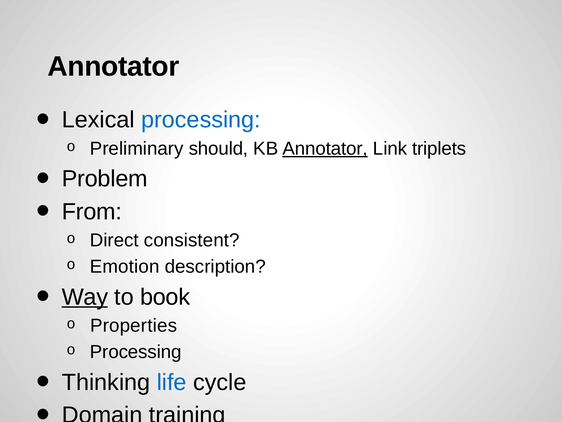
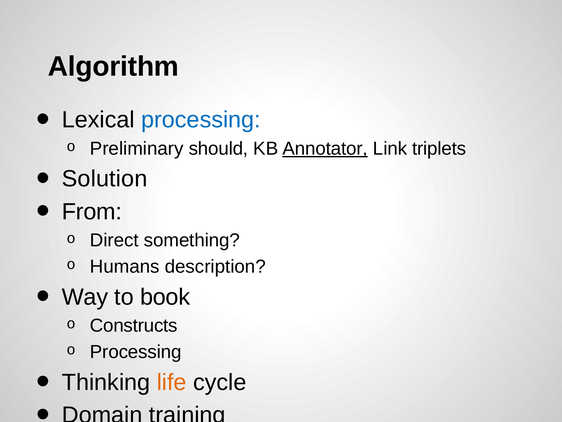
Annotator: Annotator -> Algorithm (113, 67)
Problem: Problem -> Solution (105, 179)
consistent: consistent -> something (192, 240)
Emotion: Emotion -> Humans (125, 266)
Way underline: present -> none (85, 297)
Properties: Properties -> Constructs (134, 325)
life colour: blue -> orange (172, 382)
